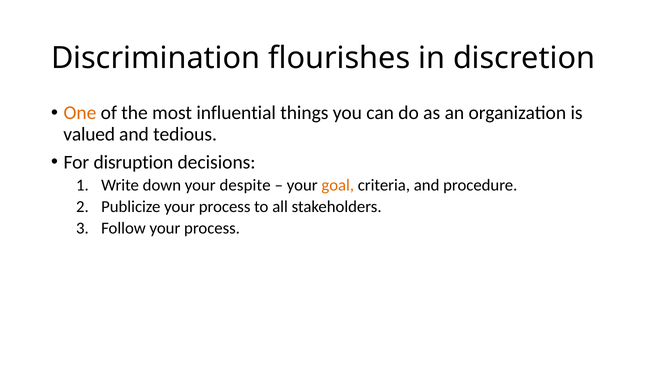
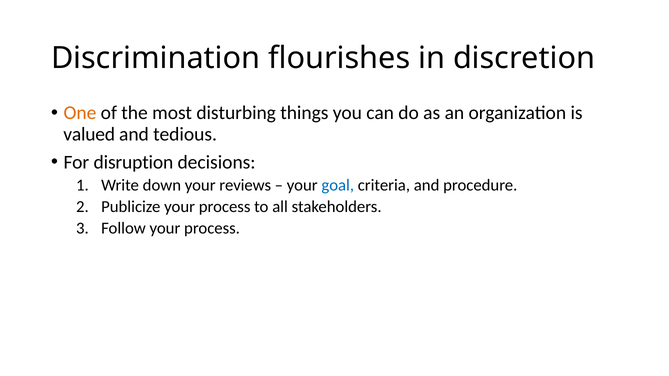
influential: influential -> disturbing (236, 113)
despite: despite -> reviews (245, 185)
goal colour: orange -> blue (338, 185)
